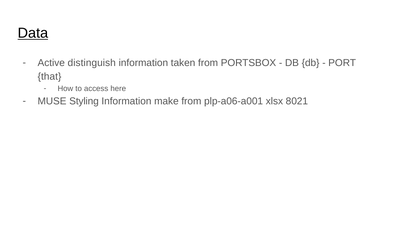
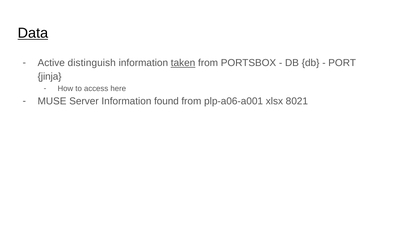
taken underline: none -> present (183, 63)
that: that -> jinja (50, 77)
Styling: Styling -> Server (84, 101)
make: make -> found (166, 101)
